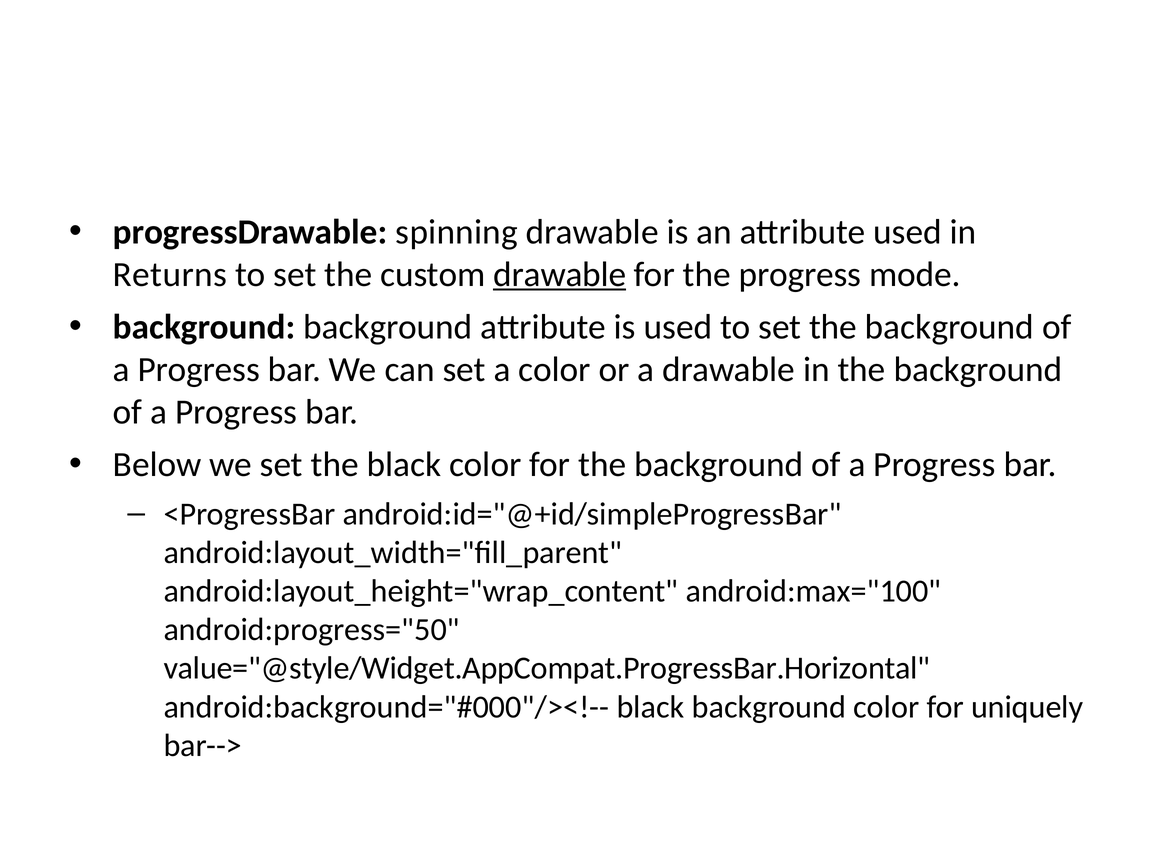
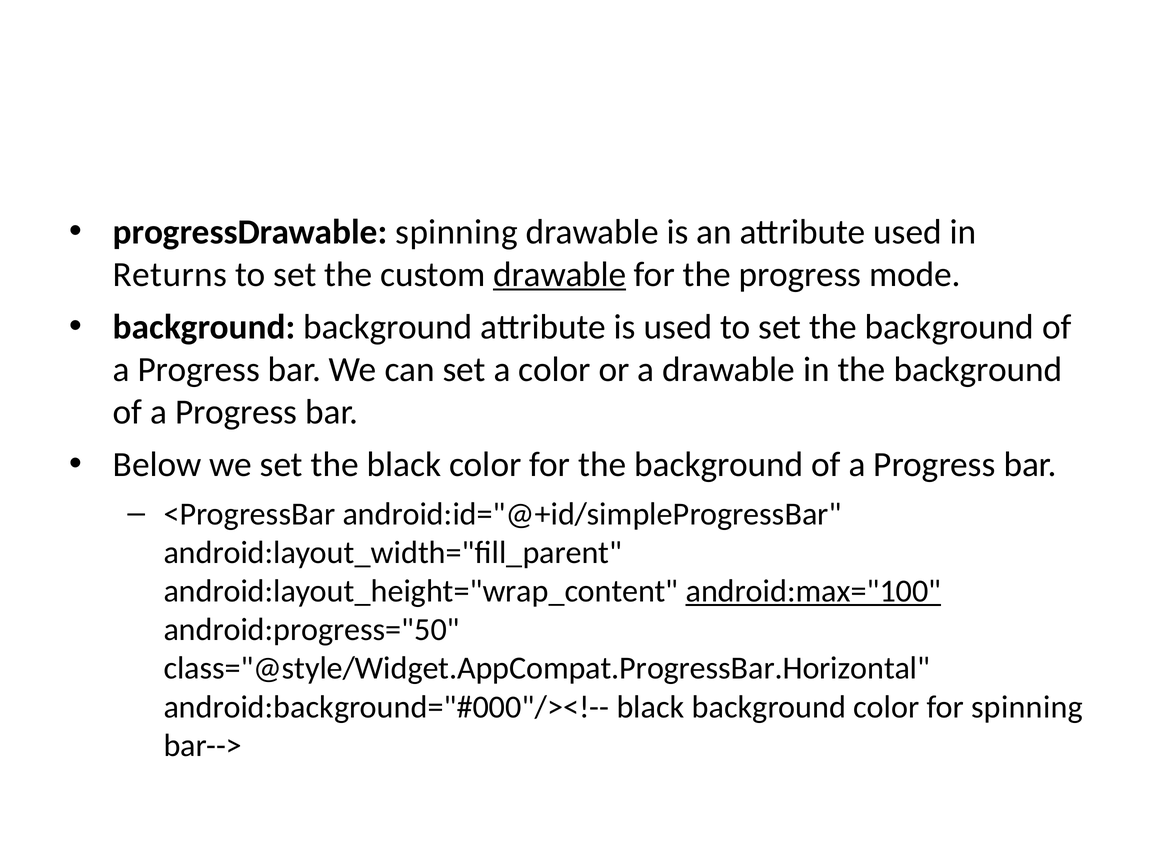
android:max="100 underline: none -> present (813, 592)
value="@style/Widget.AppCompat.ProgressBar.Horizontal: value="@style/Widget.AppCompat.ProgressBar.Horizontal -> class="@style/Widget.AppCompat.ProgressBar.Horizontal (547, 669)
for uniquely: uniquely -> spinning (1027, 707)
